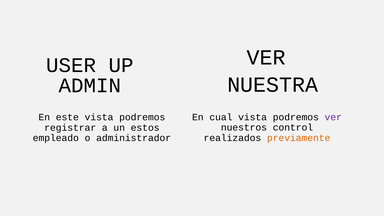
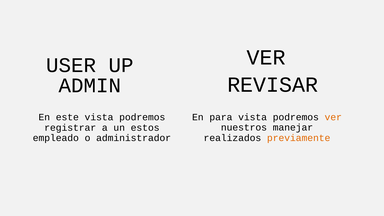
NUESTRA: NUESTRA -> REVISAR (273, 85)
cual: cual -> para (221, 117)
ver colour: purple -> orange (333, 117)
control: control -> manejar (293, 127)
